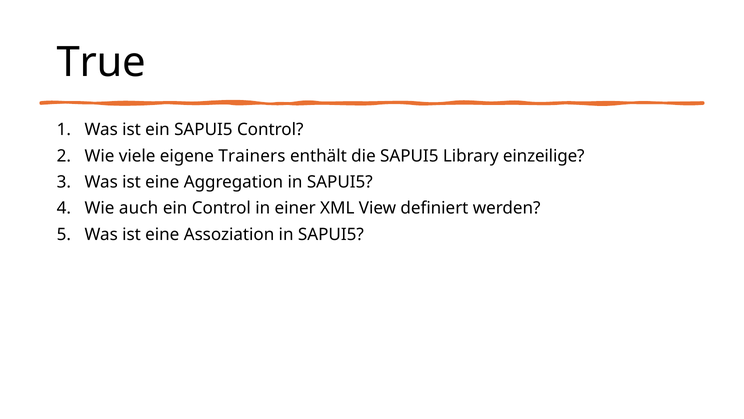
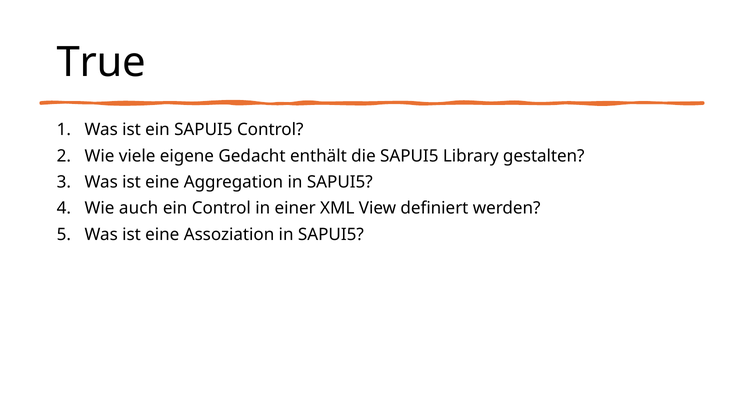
Trainers: Trainers -> Gedacht (252, 156)
einzeilige: einzeilige -> gestalten (544, 156)
